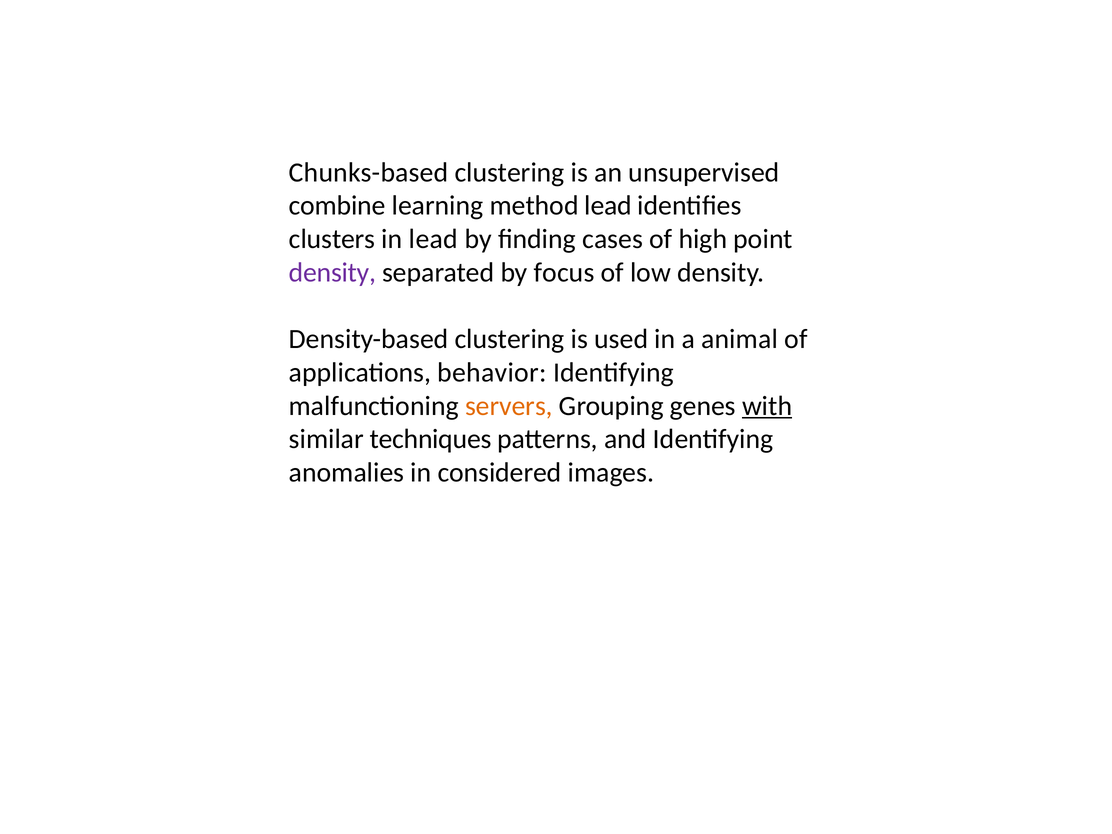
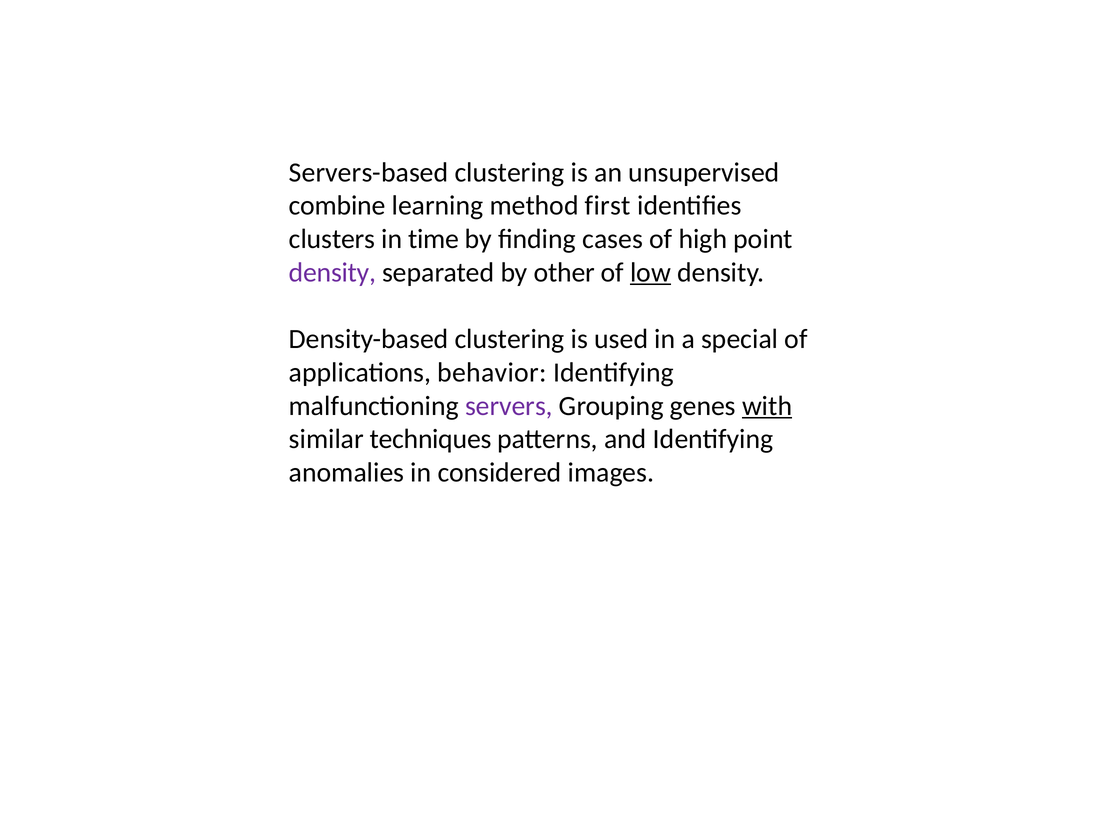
Chunks-based: Chunks-based -> Servers-based (369, 172)
method lead: lead -> first (608, 206)
in lead: lead -> time (434, 239)
focus: focus -> other (564, 272)
low underline: none -> present (650, 272)
animal: animal -> special (740, 339)
servers colour: orange -> purple (509, 406)
